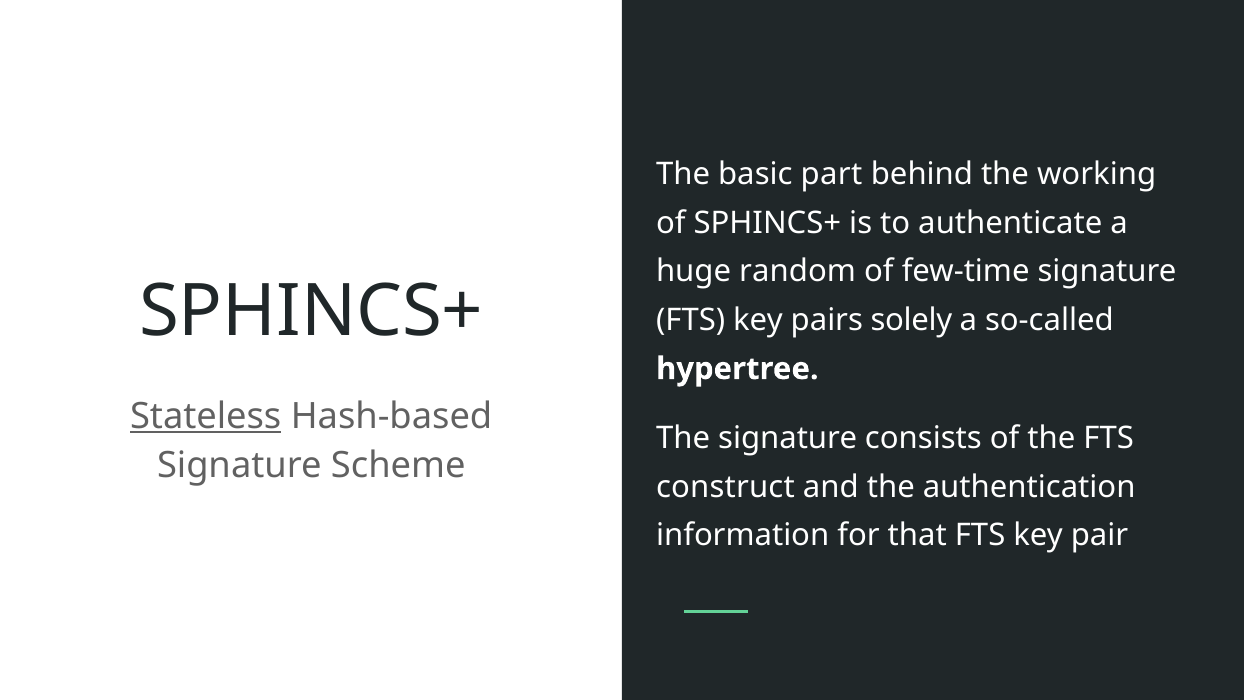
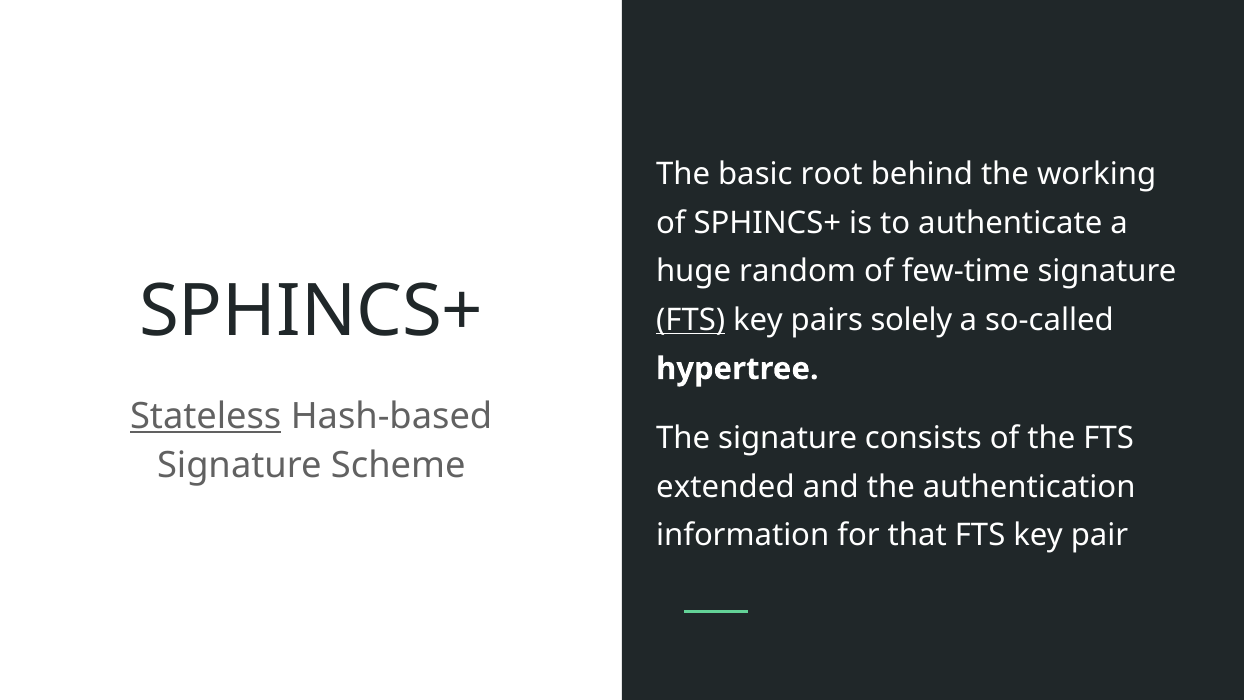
part: part -> root (832, 174)
FTS underline: none -> present (691, 320)
construct: construct -> extended (725, 487)
